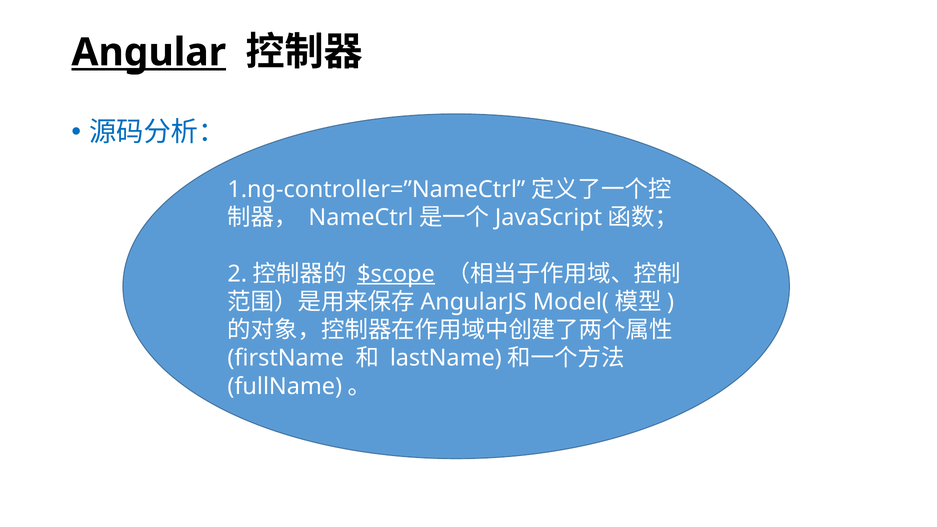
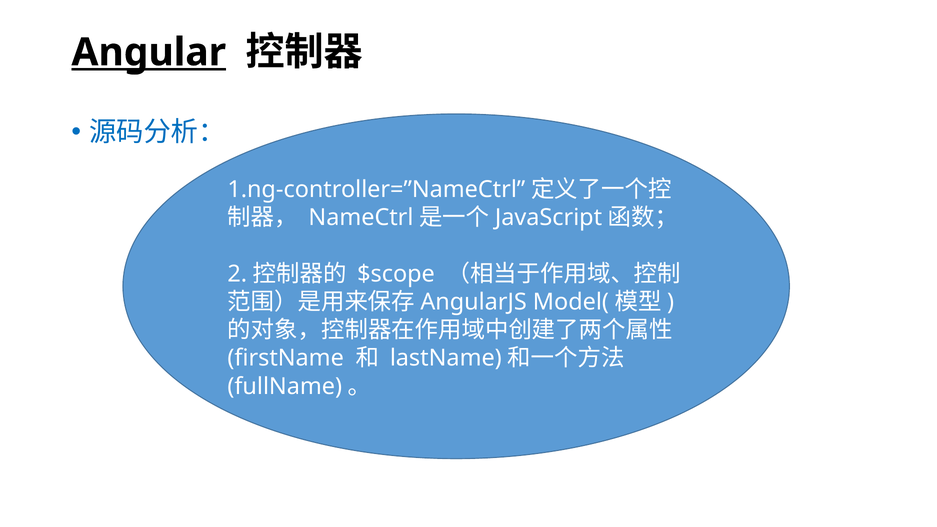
$scope underline: present -> none (396, 274)
